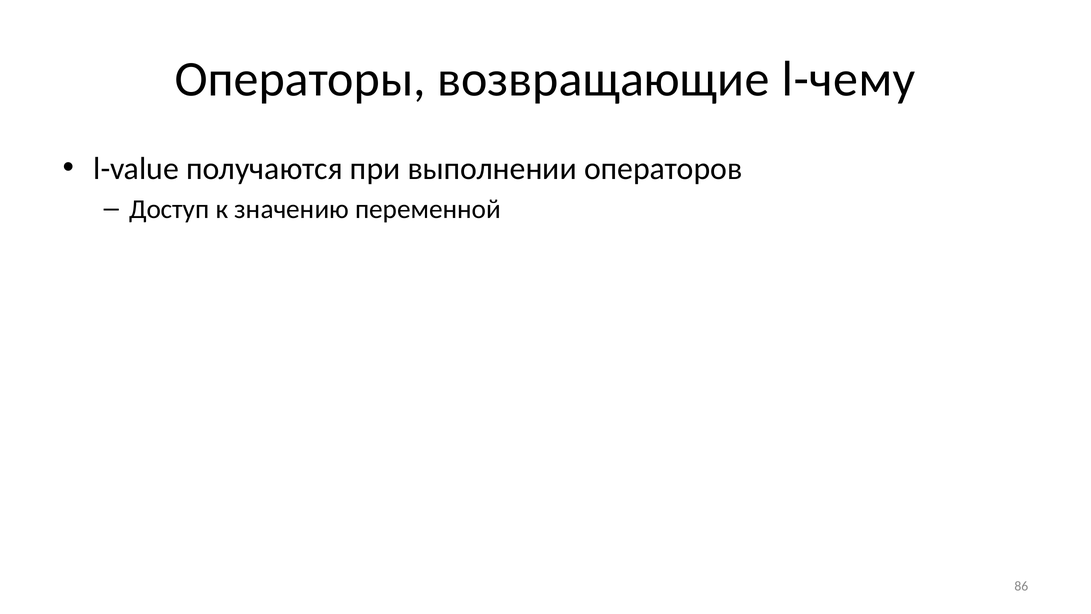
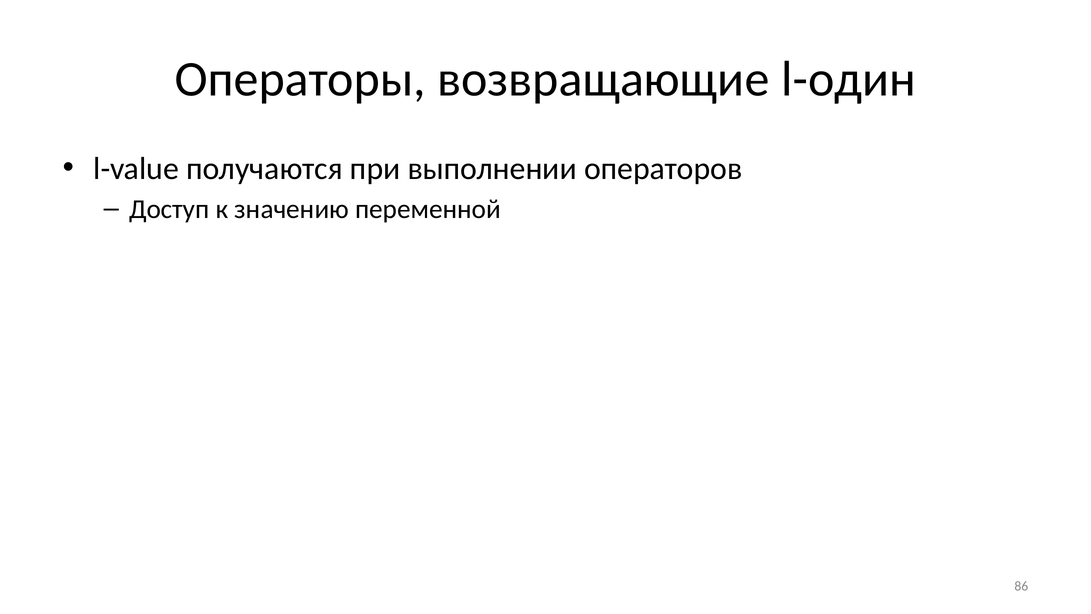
l-чему: l-чему -> l-один (849, 79)
